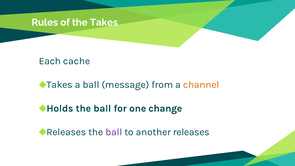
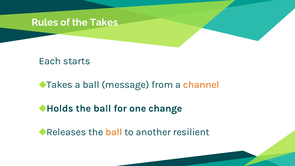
cache: cache -> starts (77, 61)
ball colour: purple -> orange (114, 132)
another releases: releases -> resilient (191, 132)
